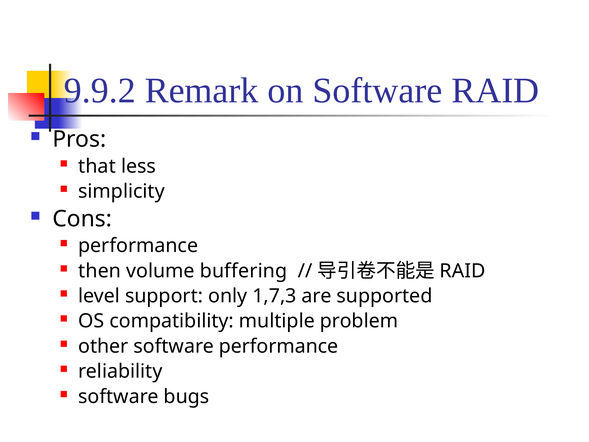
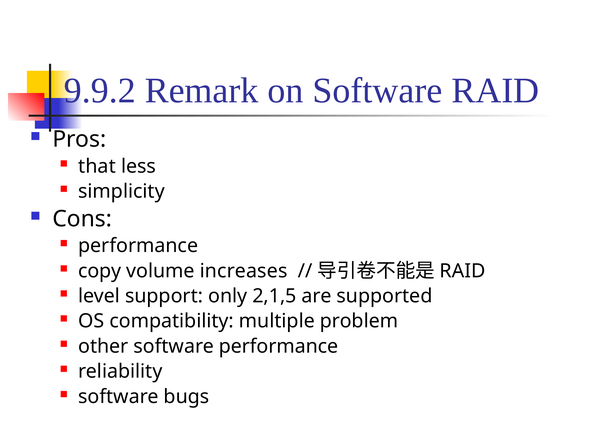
then: then -> copy (100, 271)
buffering: buffering -> increases (244, 271)
1,7,3: 1,7,3 -> 2,1,5 (274, 296)
